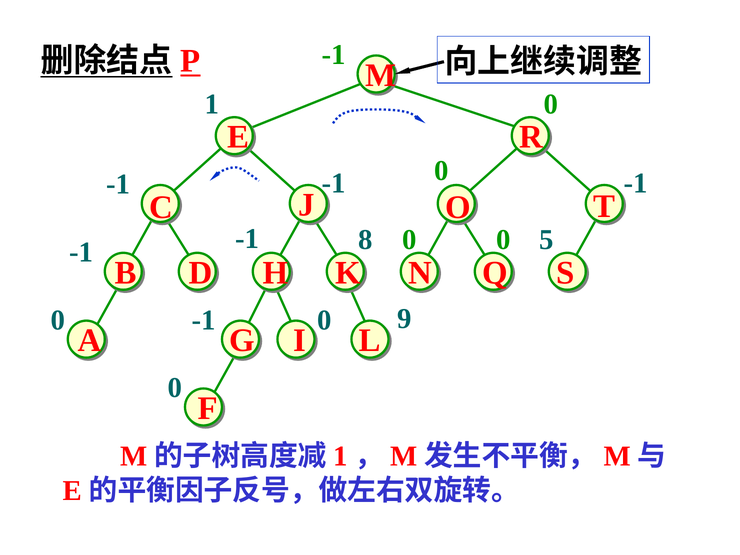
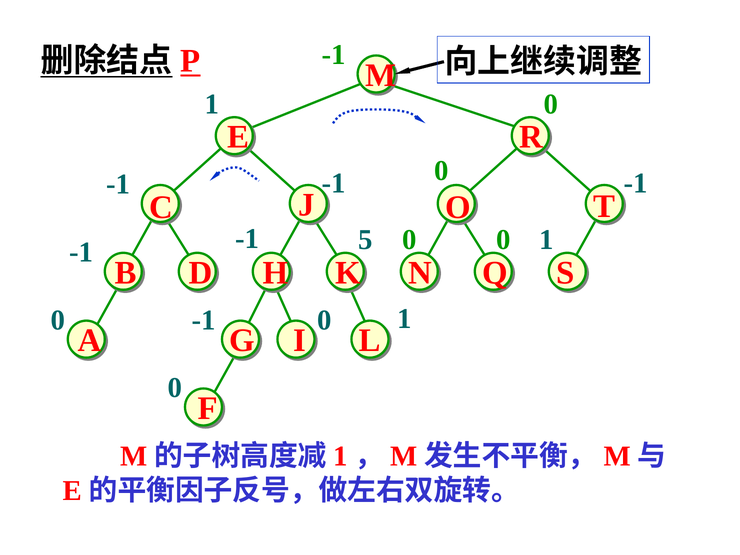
8: 8 -> 5 (366, 240)
5: 5 -> 1 (546, 240)
9: 9 -> 1 (405, 319)
